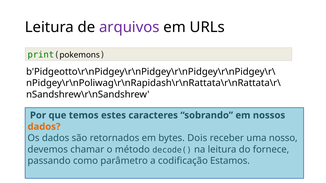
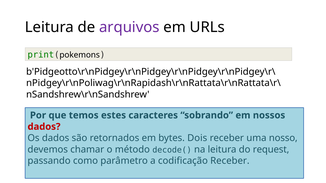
dados colour: orange -> red (44, 127)
fornece: fornece -> request (271, 150)
codificação Estamos: Estamos -> Receber (230, 161)
